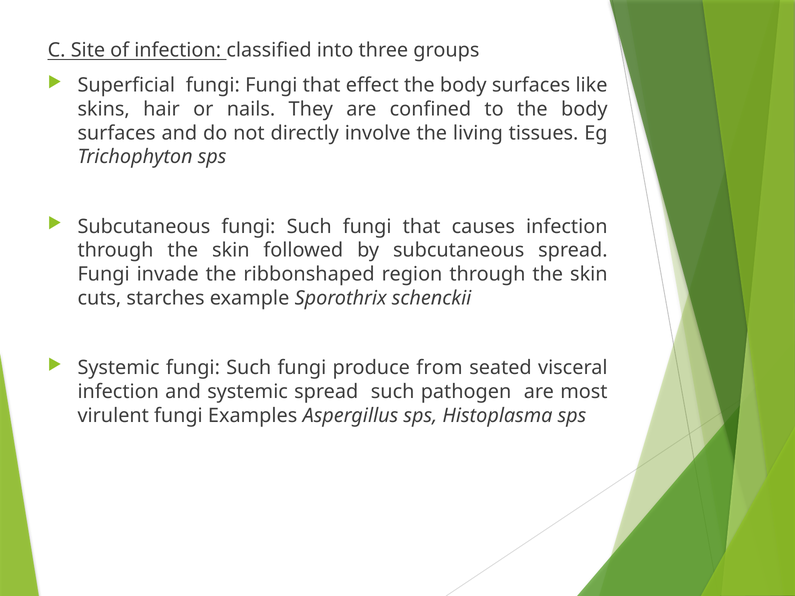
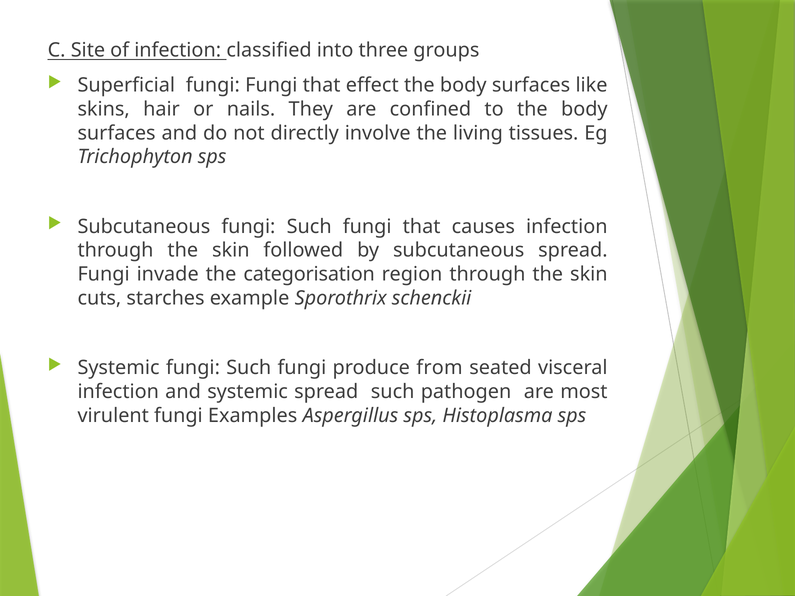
ribbonshaped: ribbonshaped -> categorisation (309, 274)
